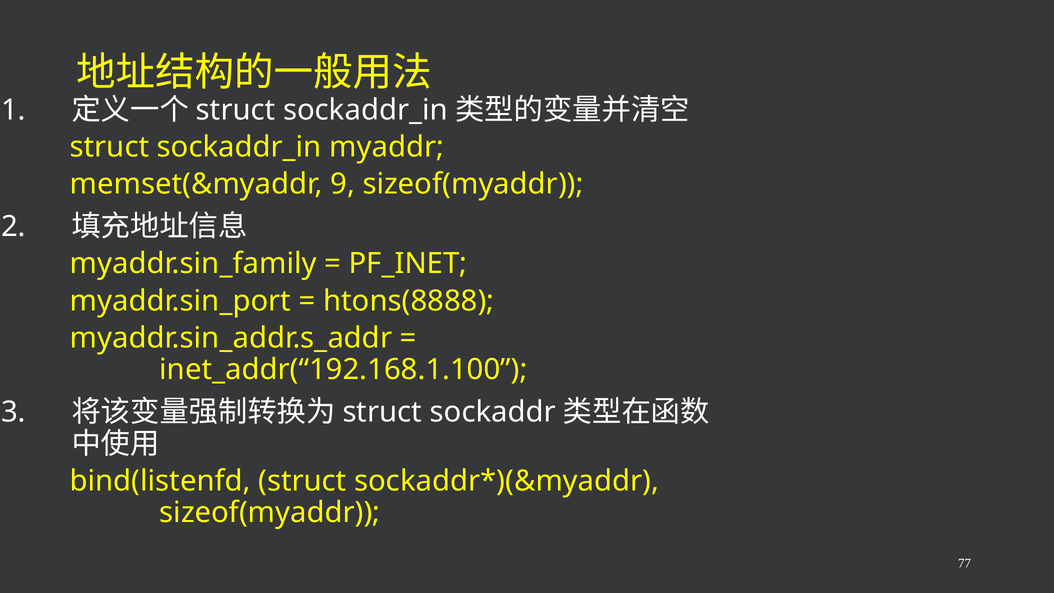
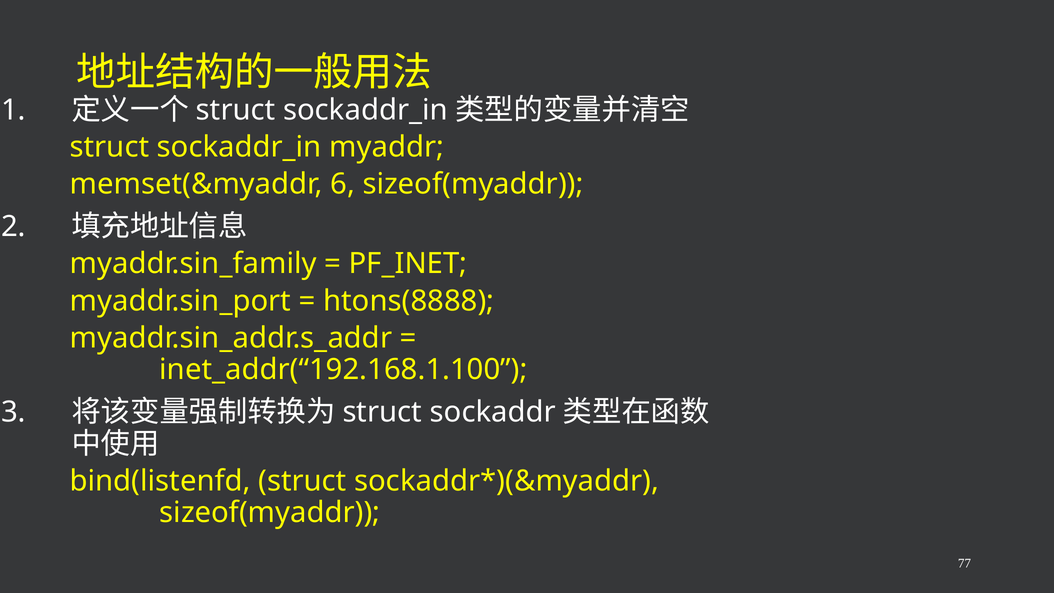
9: 9 -> 6 (343, 184)
